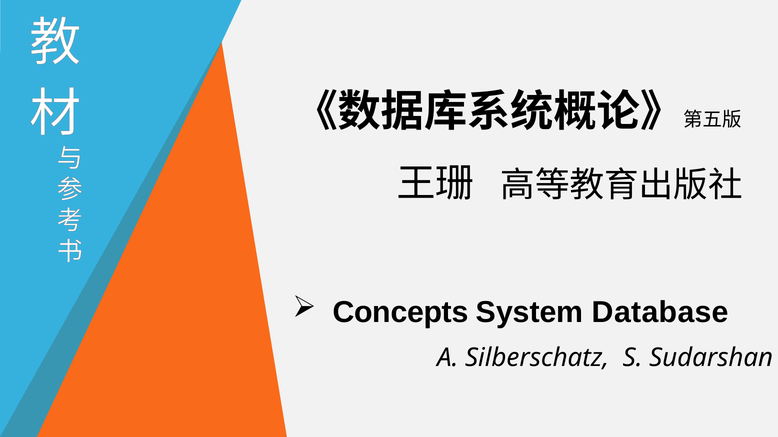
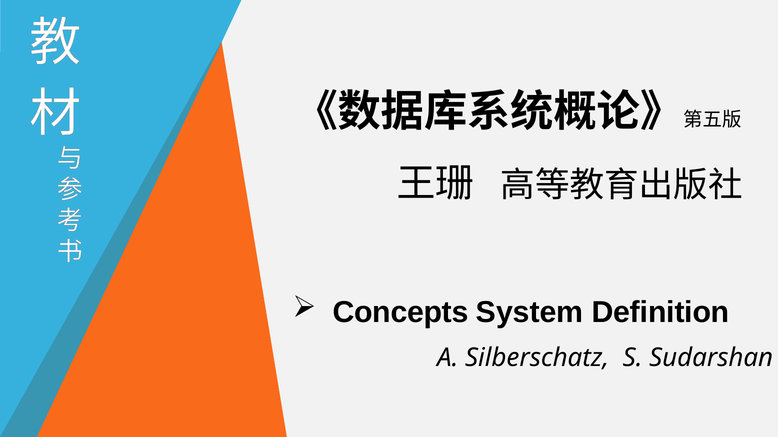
Database: Database -> Definition (661, 313)
